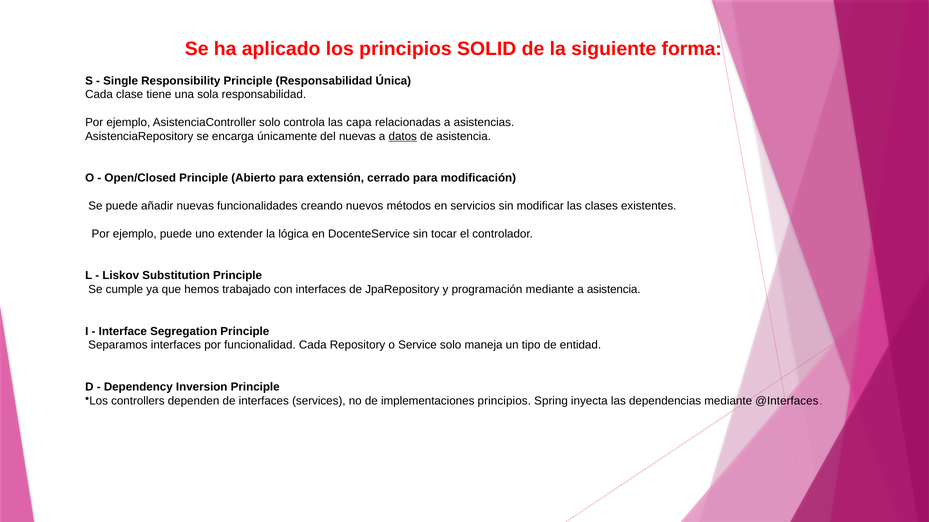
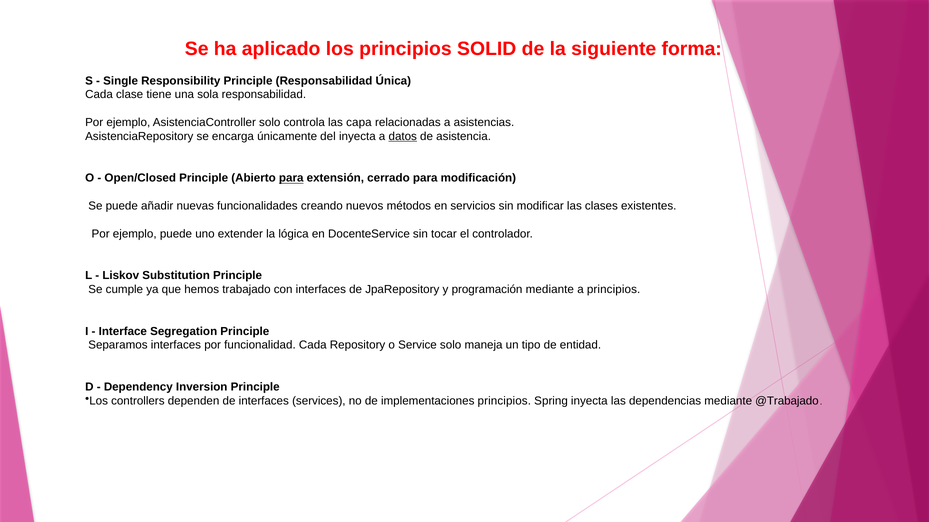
del nuevas: nuevas -> inyecta (357, 137)
para underline: none -> present (291, 178)
a asistencia: asistencia -> principios (614, 290)
@Interfaces: @Interfaces -> @Trabajado (787, 401)
